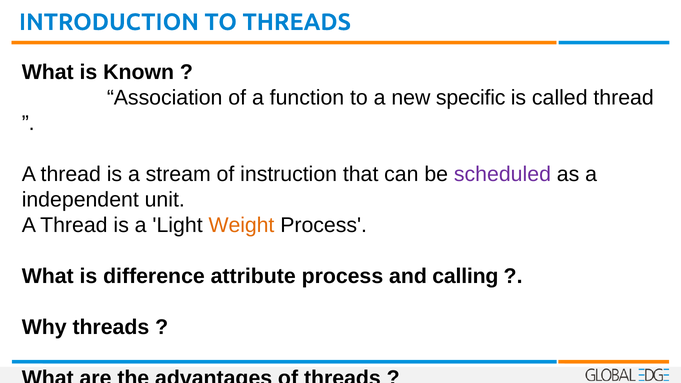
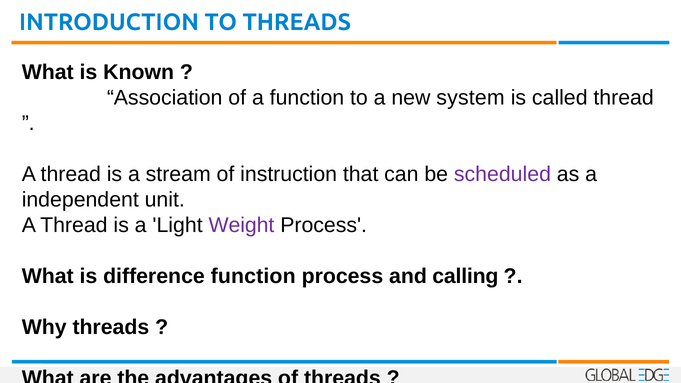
specific: specific -> system (471, 98)
Weight colour: orange -> purple (241, 225)
difference attribute: attribute -> function (253, 276)
